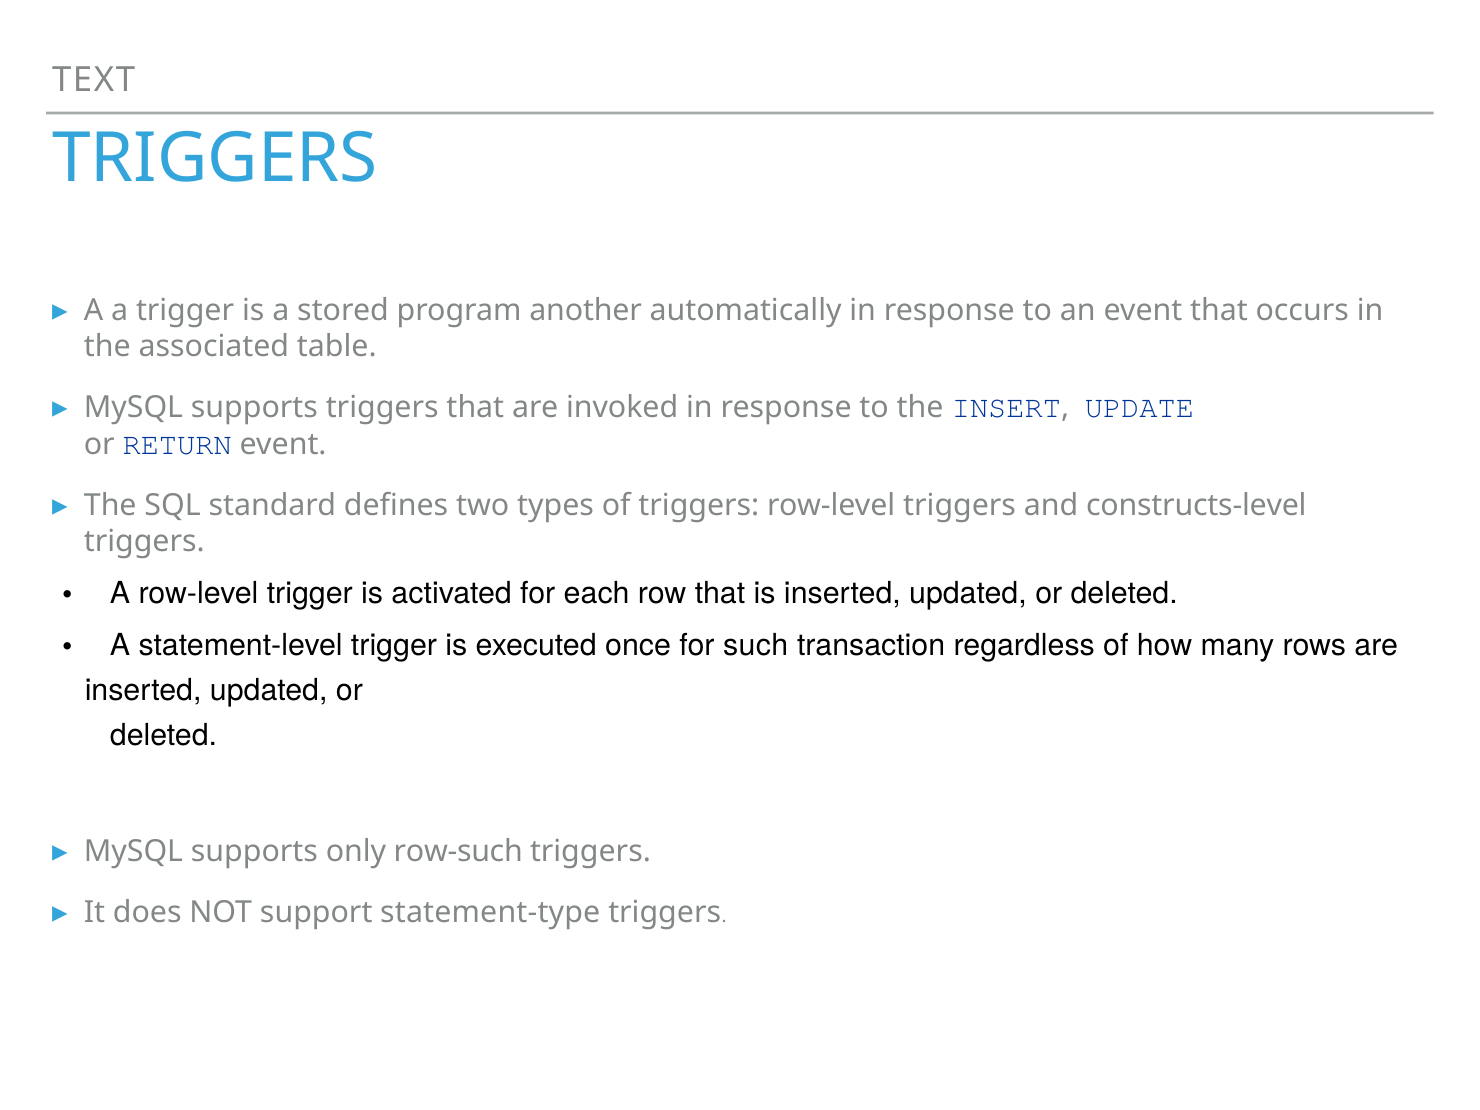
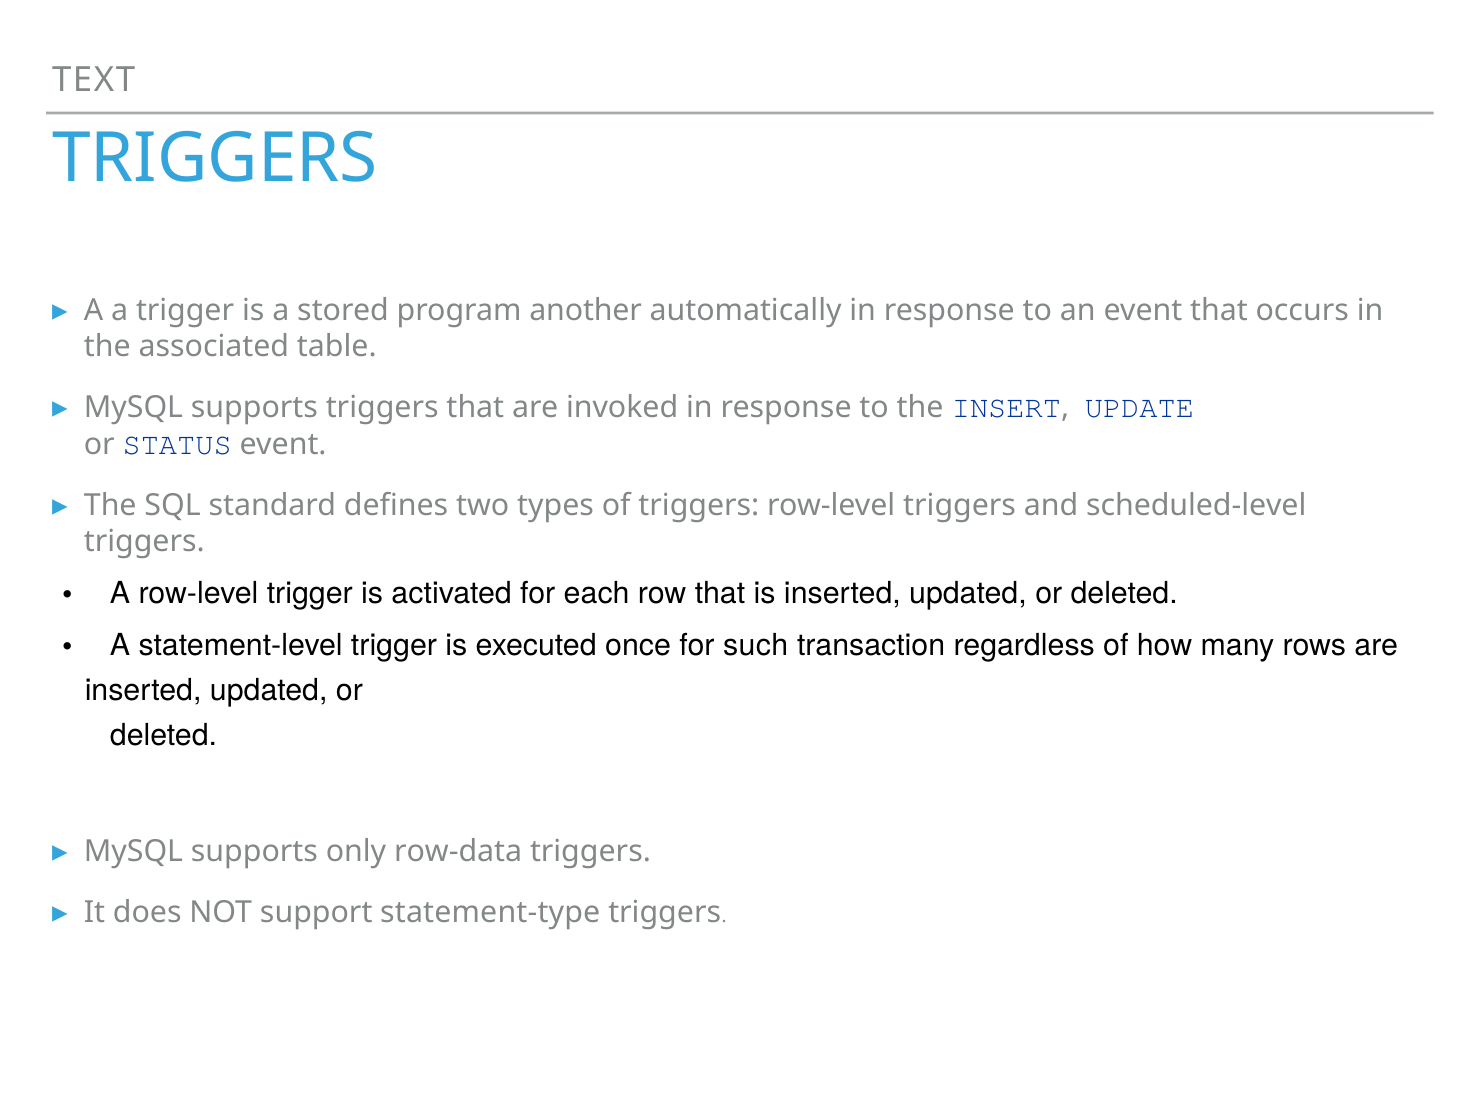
RETURN: RETURN -> STATUS (177, 444)
constructs-level: constructs-level -> scheduled-level (1196, 505)
row-such: row-such -> row-data (458, 851)
